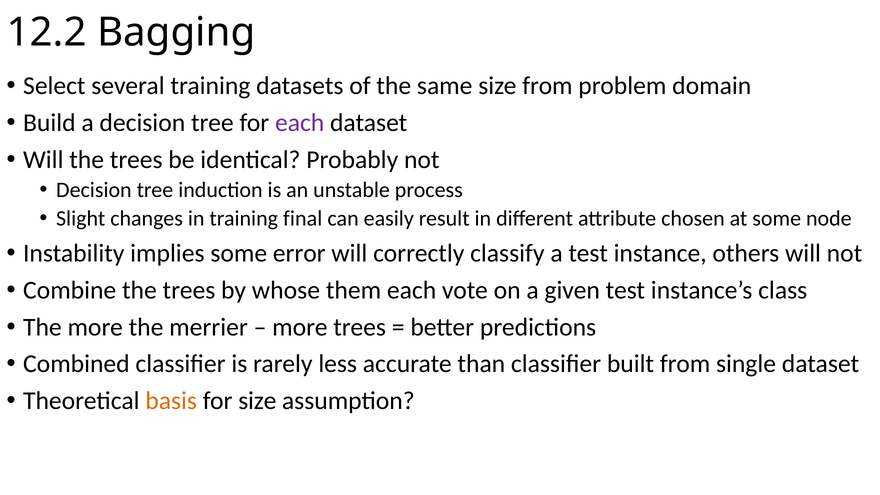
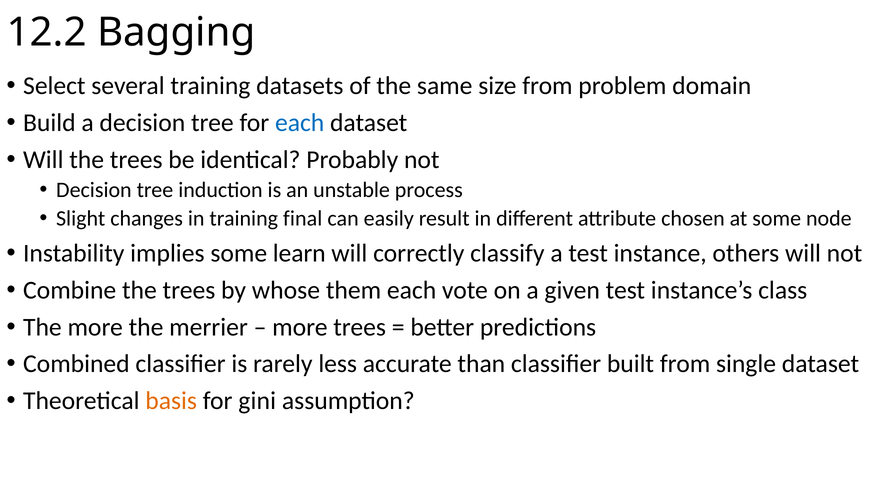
each colour: purple -> blue (300, 123)
error: error -> learn (299, 253)
for size: size -> gini (257, 401)
